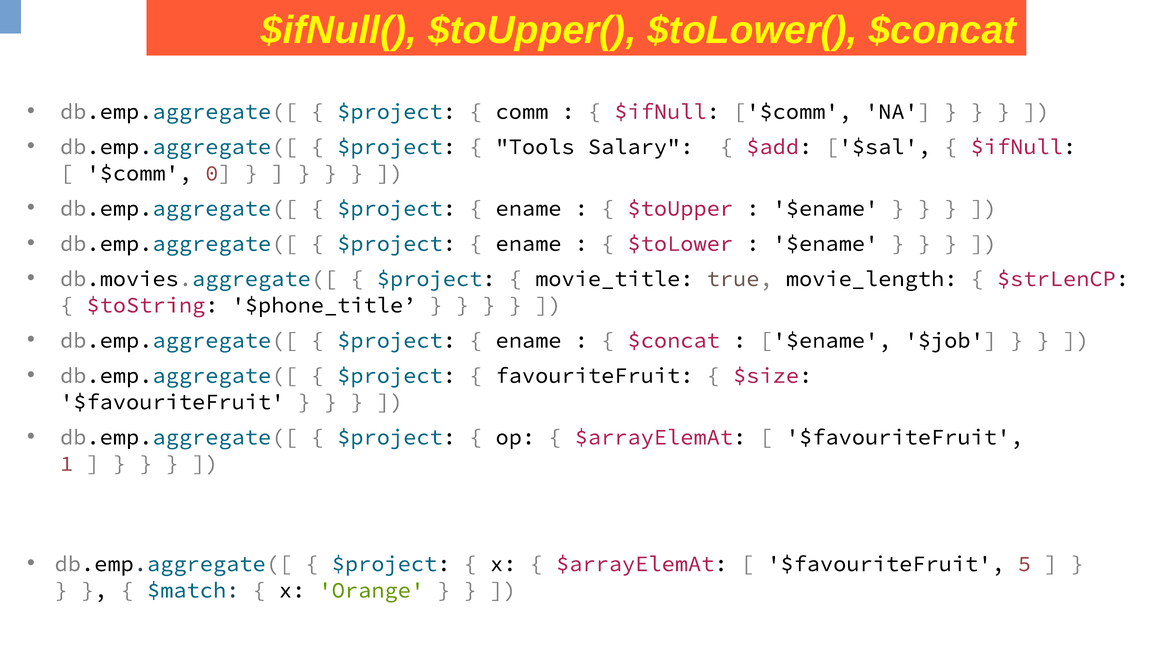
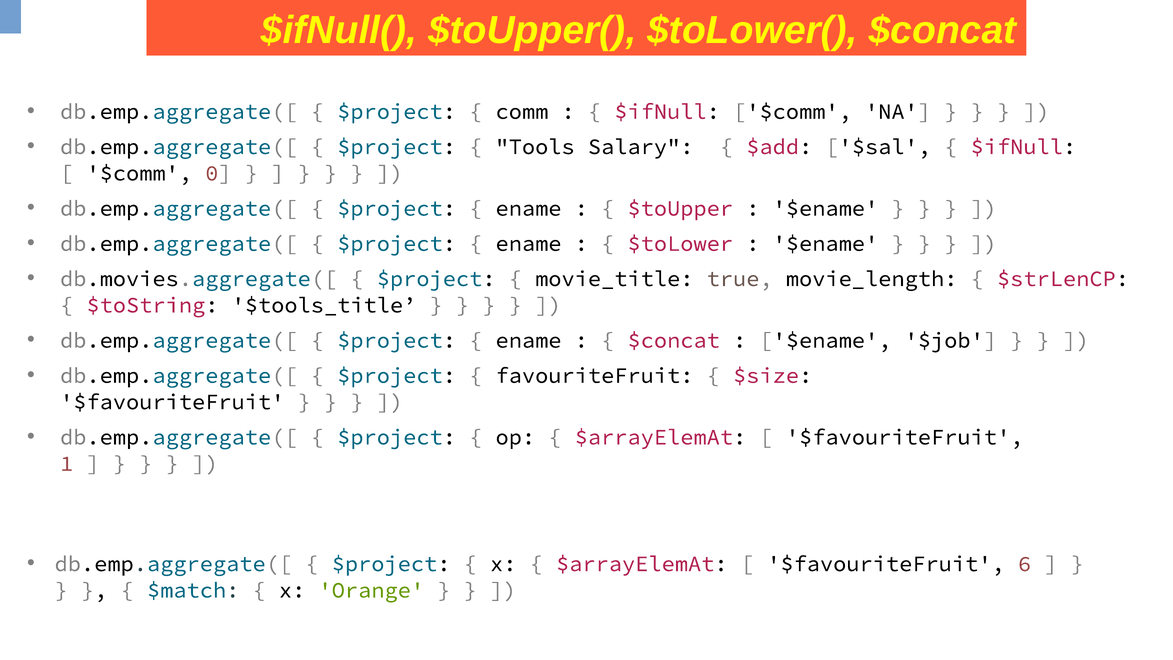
$phone_title: $phone_title -> $tools_title (324, 305)
5: 5 -> 6 (1025, 564)
